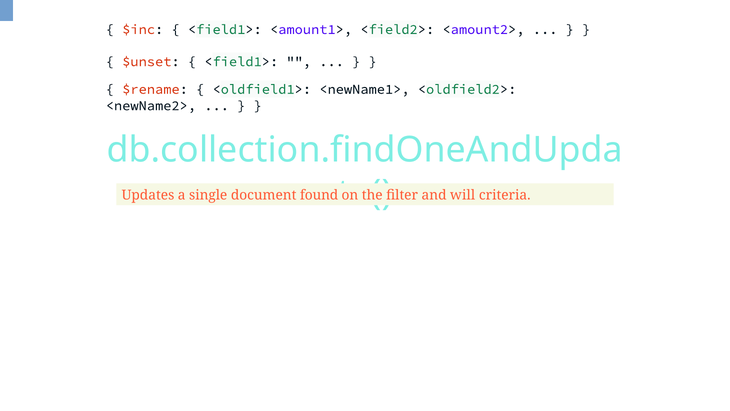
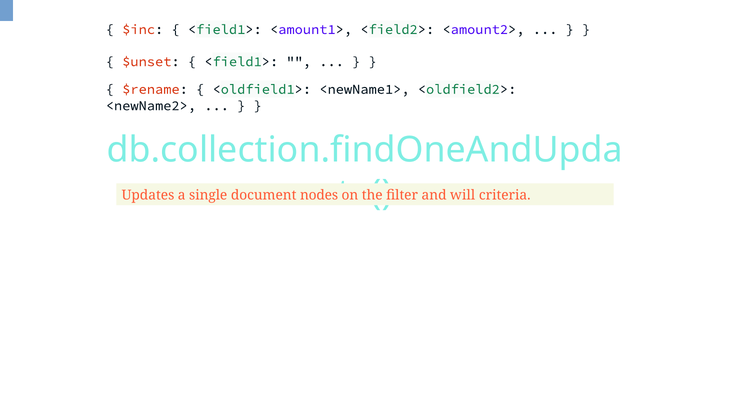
found: found -> nodes (319, 195)
